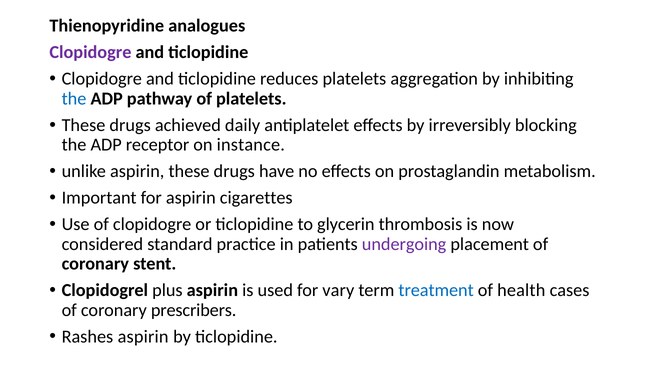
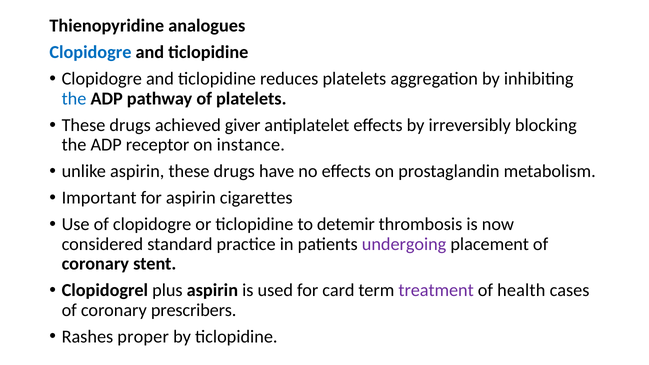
Clopidogre colour: purple -> blue (90, 52)
daily: daily -> giver (243, 125)
glycerin: glycerin -> detemir (346, 224)
vary: vary -> card (338, 290)
treatment colour: blue -> purple (436, 290)
Rashes aspirin: aspirin -> proper (143, 337)
